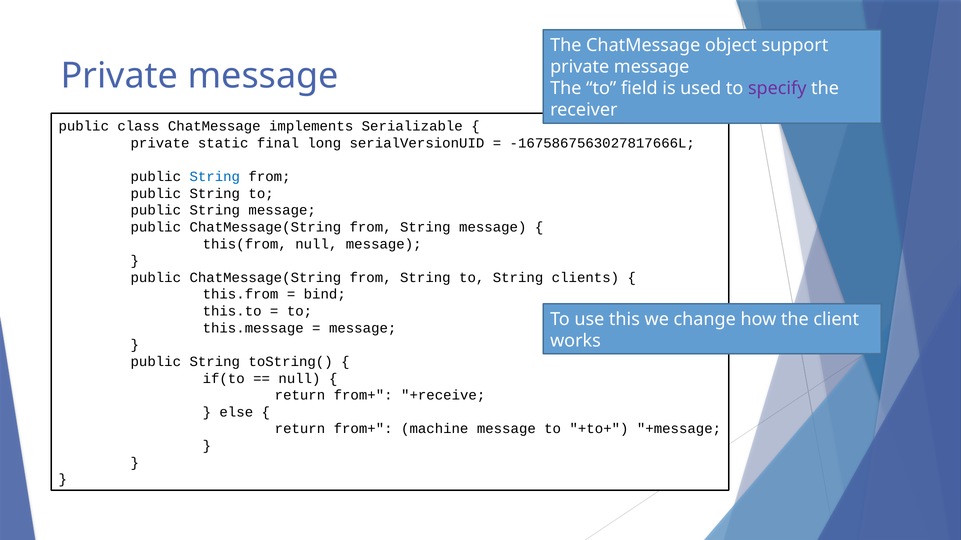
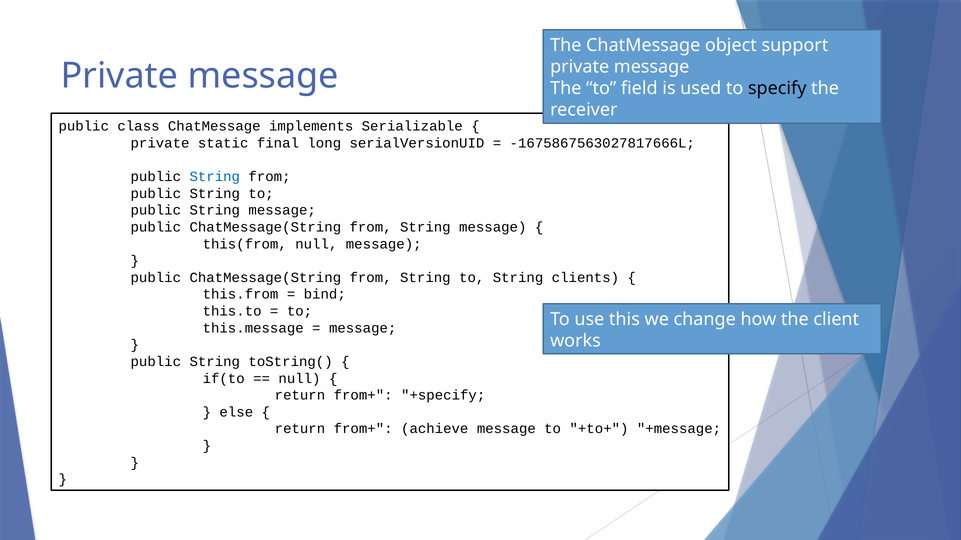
specify colour: purple -> black (777, 89)
+receive: +receive -> +specify (443, 396)
machine: machine -> achieve (435, 429)
